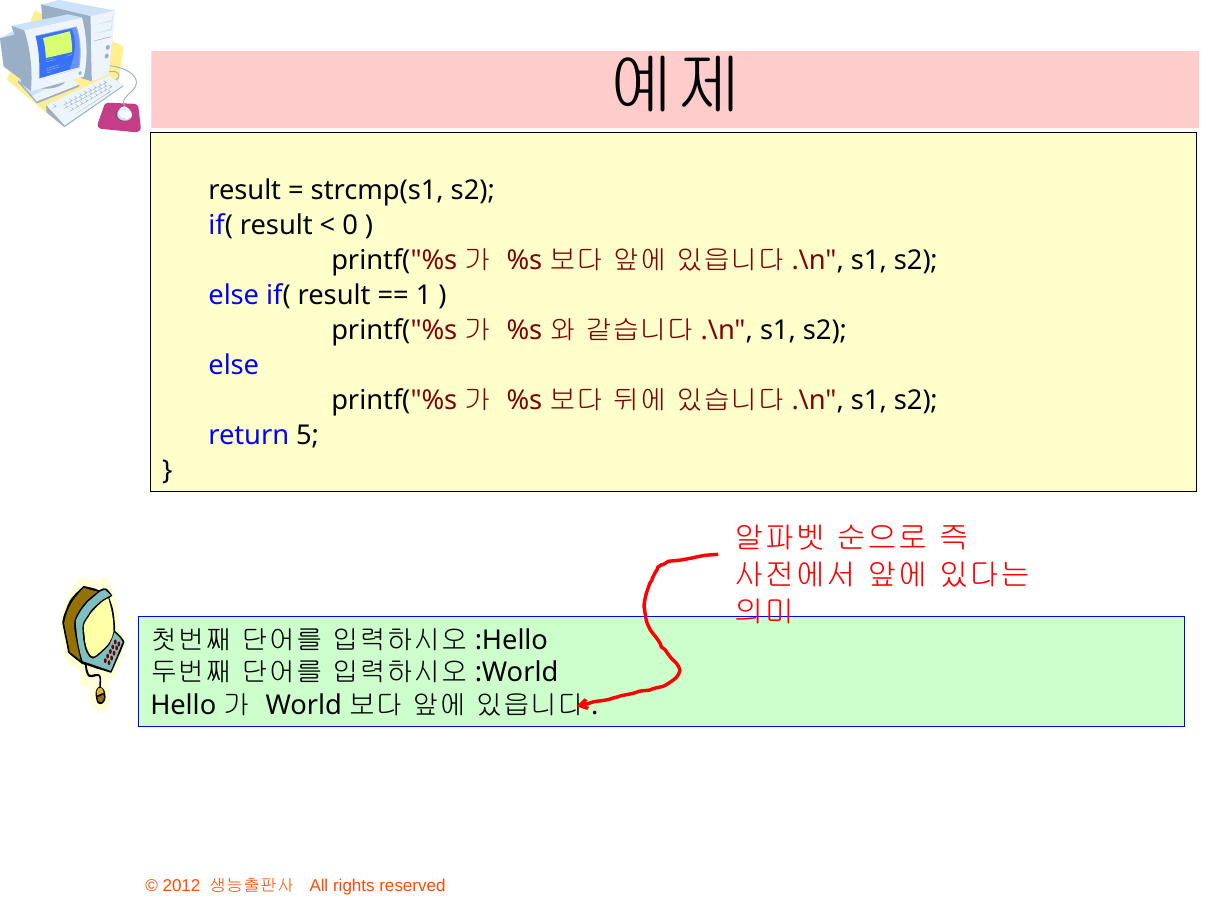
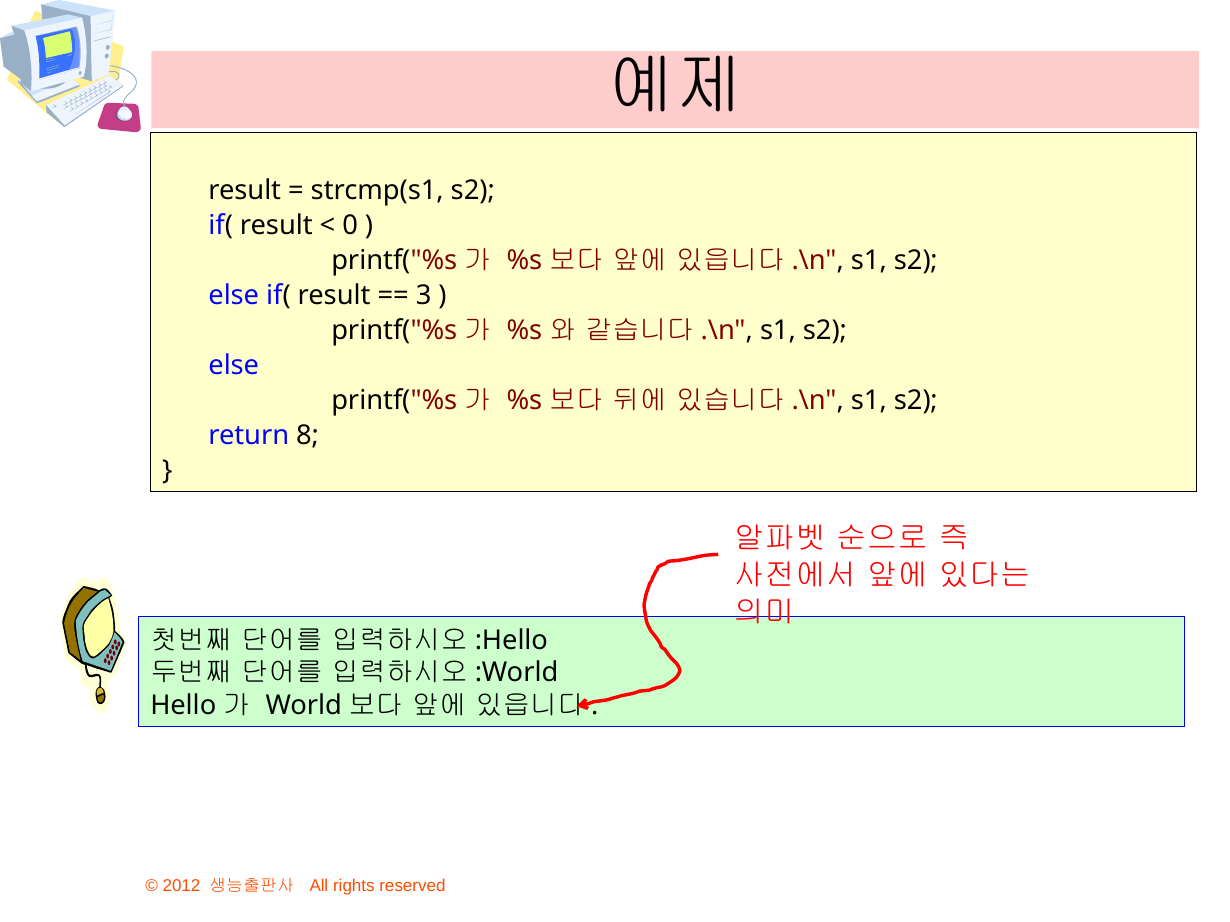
1: 1 -> 3 (424, 296)
5: 5 -> 8 (308, 436)
